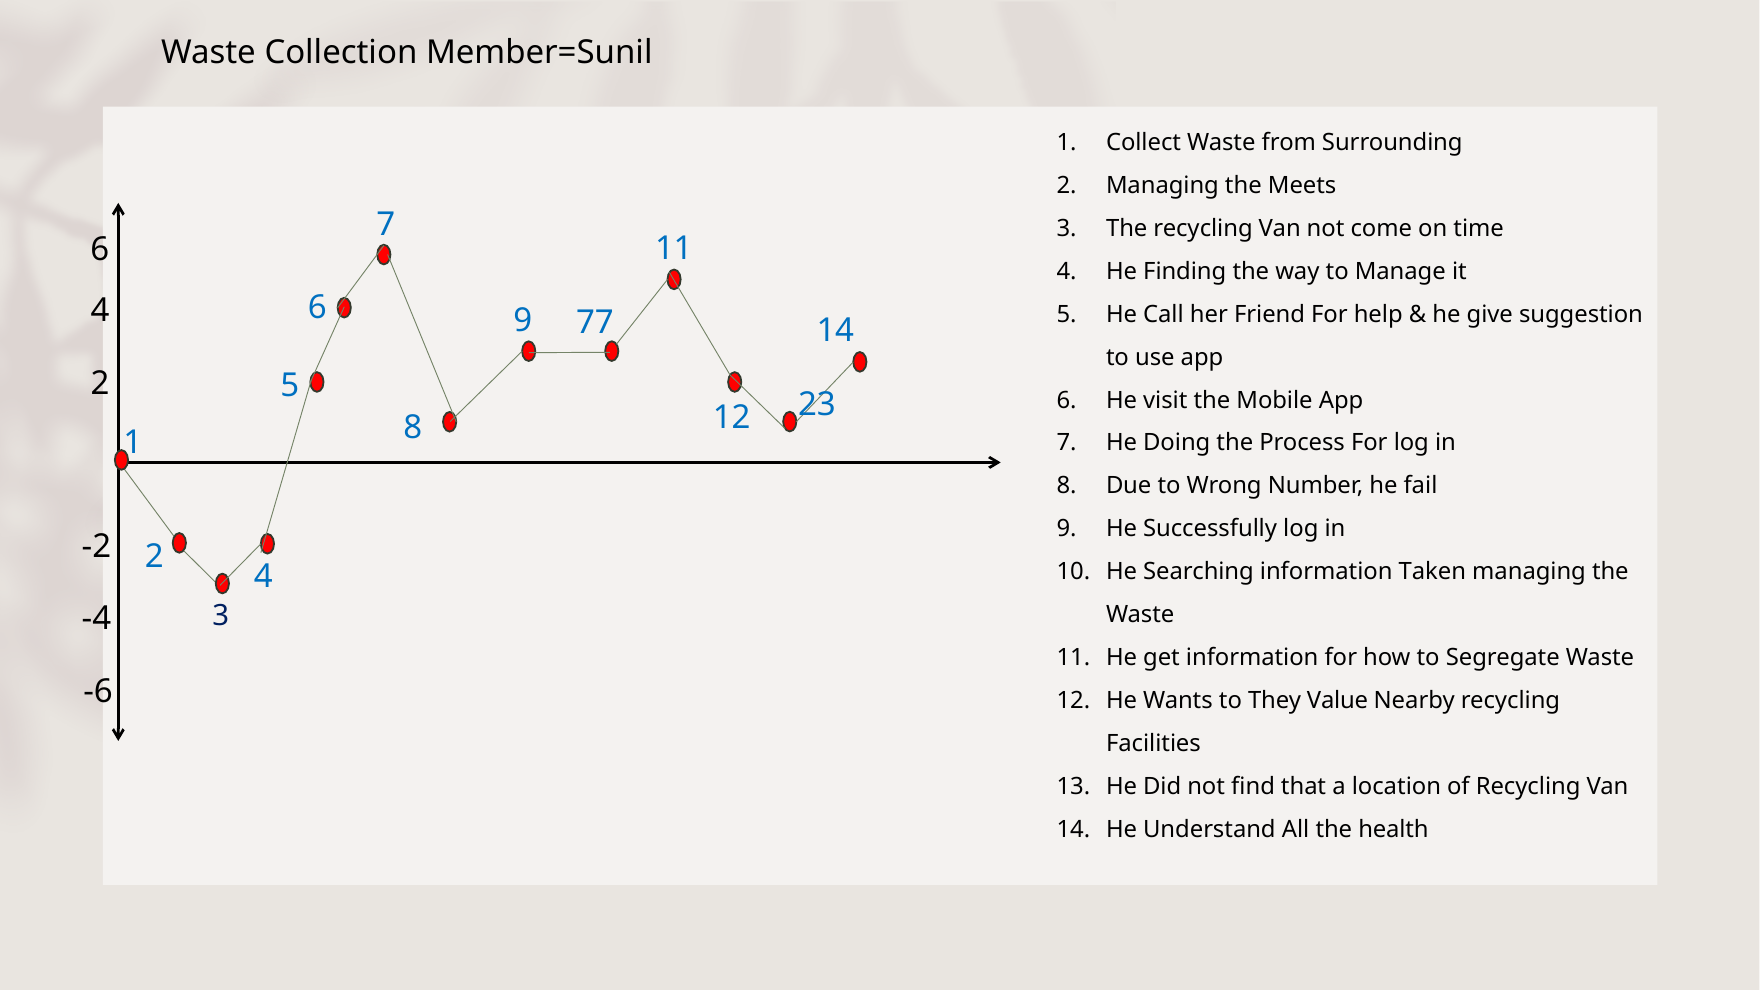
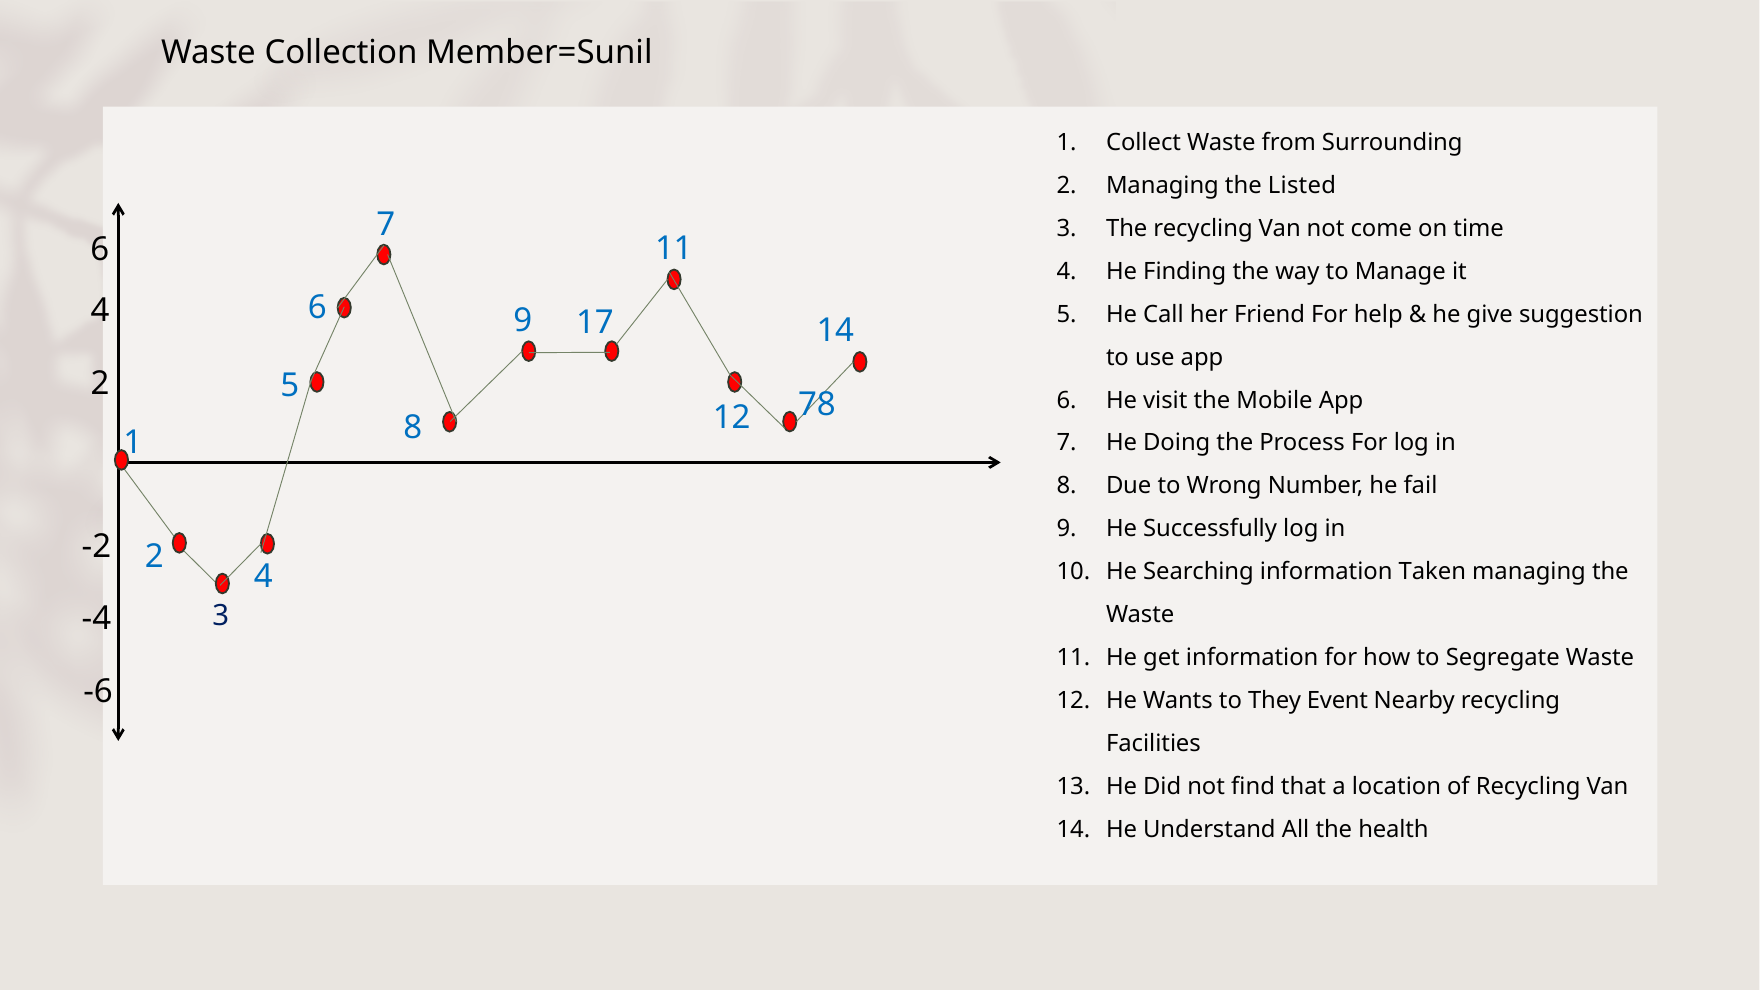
Meets: Meets -> Listed (1302, 186)
77: 77 -> 17 (595, 323)
23: 23 -> 78 (817, 405)
Value: Value -> Event (1337, 701)
